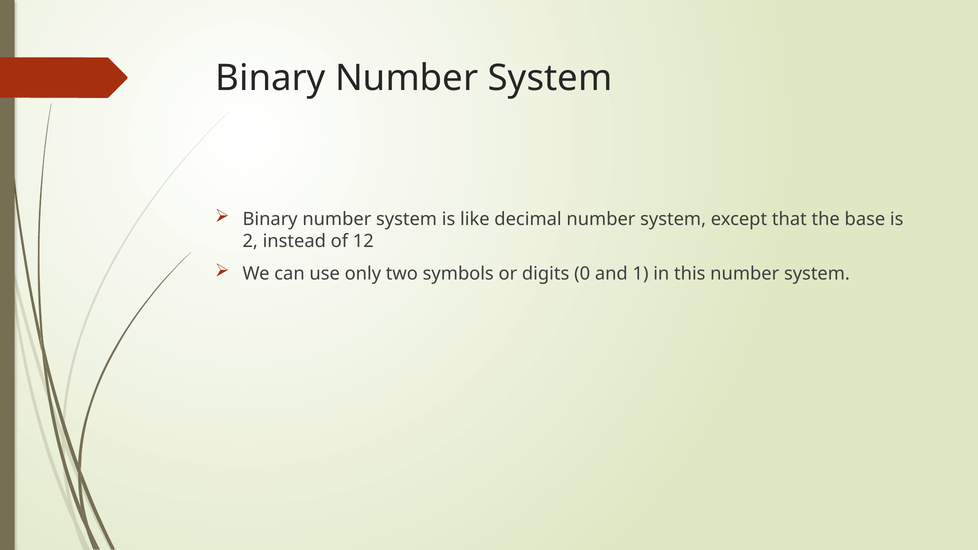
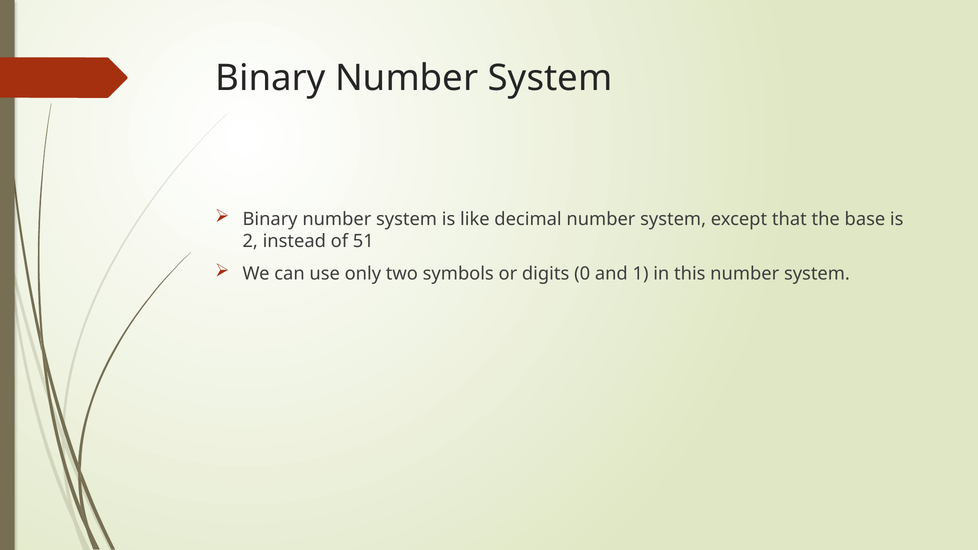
12: 12 -> 51 (363, 241)
